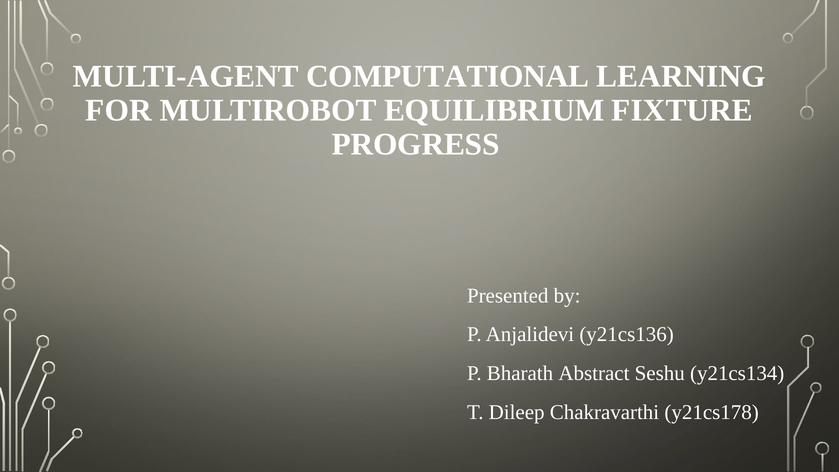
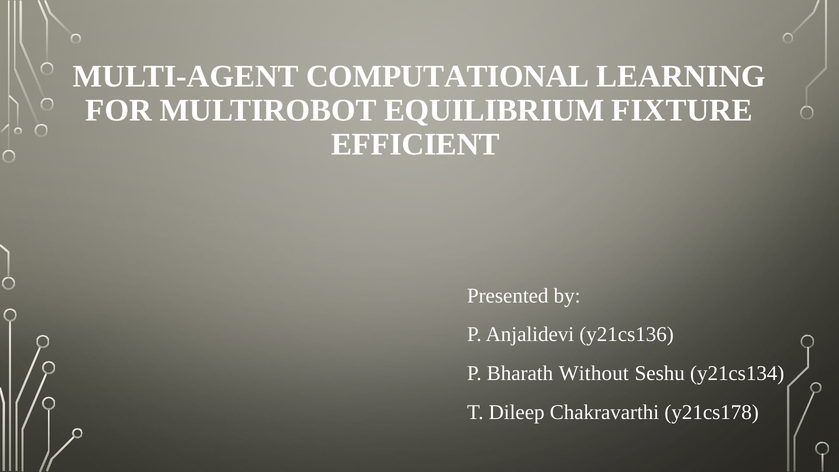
PROGRESS: PROGRESS -> EFFICIENT (416, 144)
Abstract: Abstract -> Without (594, 373)
